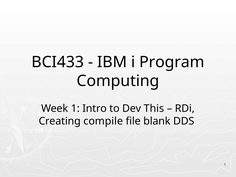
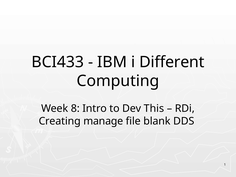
Program: Program -> Different (172, 62)
Week 1: 1 -> 8 (75, 109)
compile: compile -> manage (103, 121)
